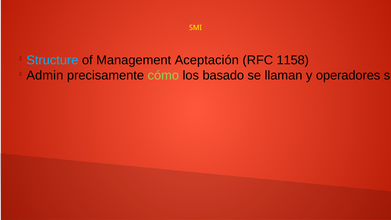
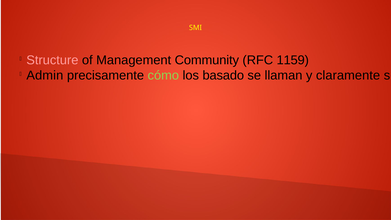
Structure colour: light blue -> pink (52, 60)
Aceptación: Aceptación -> Community (207, 60)
1158: 1158 -> 1159 (293, 60)
operadores: operadores -> claramente (348, 76)
